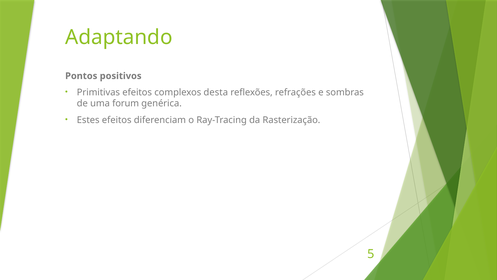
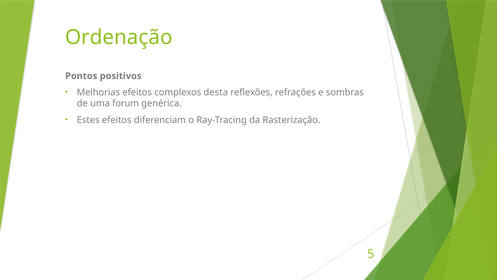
Adaptando: Adaptando -> Ordenação (119, 37)
Primitivas: Primitivas -> Melhorias (98, 92)
